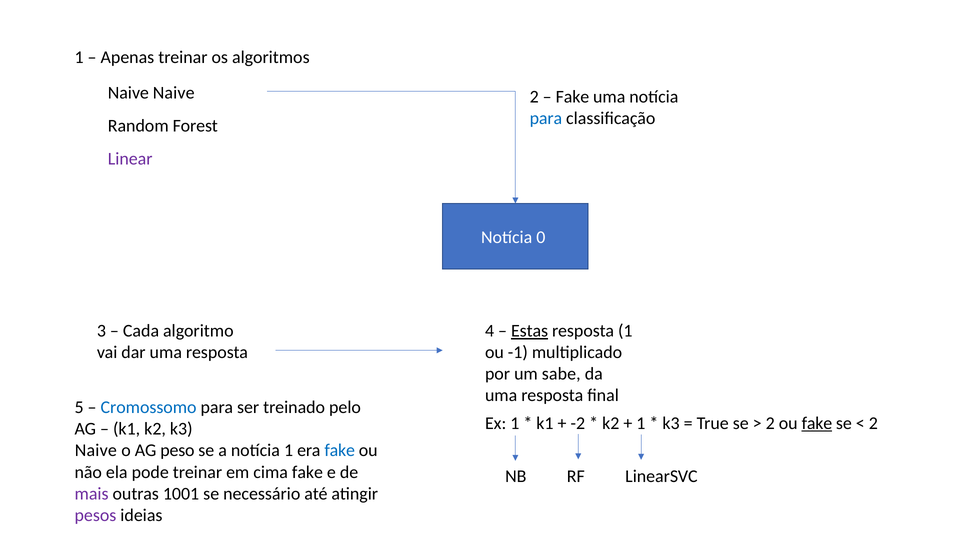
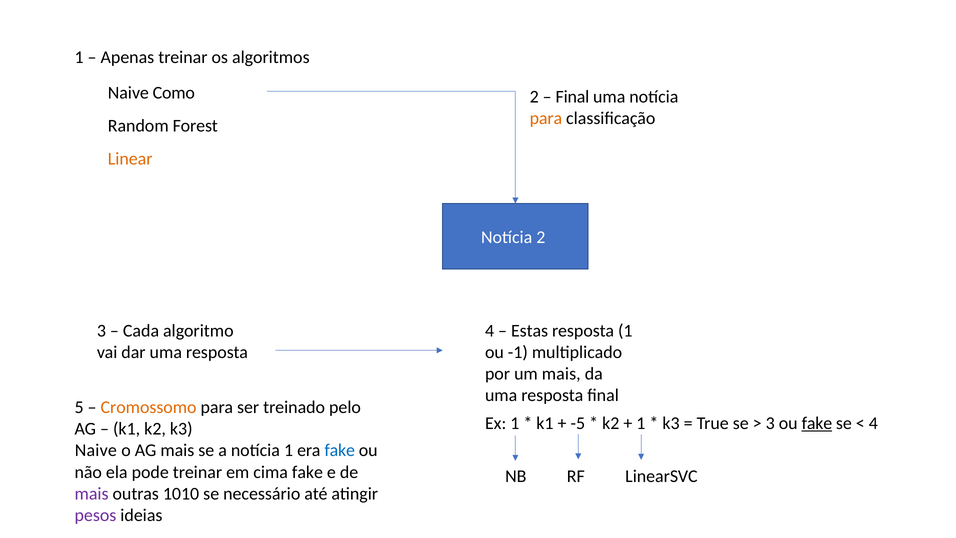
Naive Naive: Naive -> Como (174, 93)
Fake: Fake -> Final (572, 97)
para colour: blue -> orange (546, 118)
Linear colour: purple -> orange (130, 159)
Notícia 0: 0 -> 2 (541, 237)
Estas underline: present -> none (530, 331)
um sabe: sabe -> mais (561, 374)
Cromossomo colour: blue -> orange (149, 407)
-2: -2 -> -5 (578, 423)
2: 2 -> 3 (770, 423)
2: 2 -> 4 (873, 423)
AG peso: peso -> mais (177, 450)
1001: 1001 -> 1010 (181, 493)
